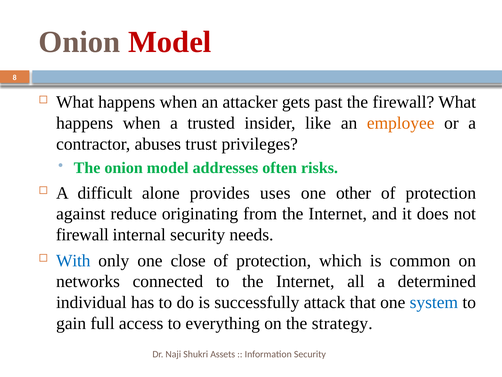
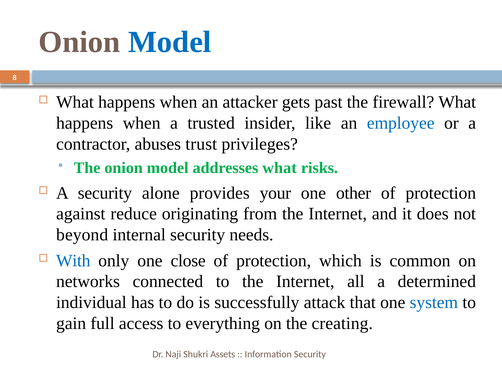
Model colour: red -> blue (170, 42)
employee colour: orange -> blue (401, 123)
addresses often: often -> what (280, 168)
A difficult: difficult -> security (105, 193)
uses: uses -> your (275, 193)
firewall: firewall -> beyond (82, 234)
strategy: strategy -> creating (342, 323)
